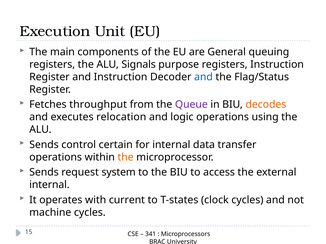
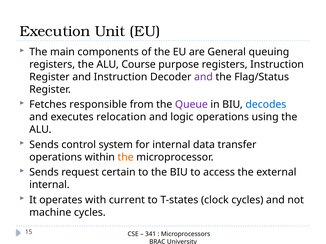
Signals: Signals -> Course (139, 65)
and colour: blue -> purple (203, 77)
throughput: throughput -> responsible (98, 105)
decodes colour: orange -> blue (266, 105)
certain: certain -> system (116, 145)
system: system -> certain (119, 173)
